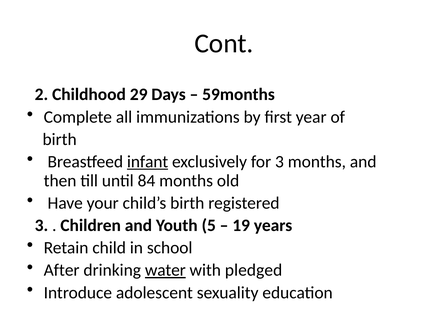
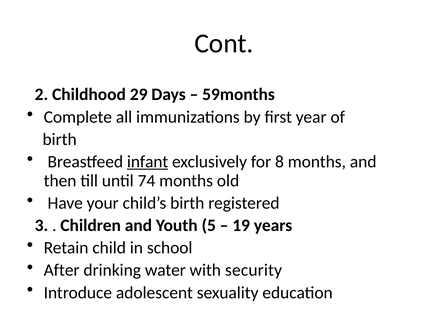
for 3: 3 -> 8 (279, 162)
84: 84 -> 74 (146, 181)
water underline: present -> none (165, 270)
pledged: pledged -> security (254, 270)
